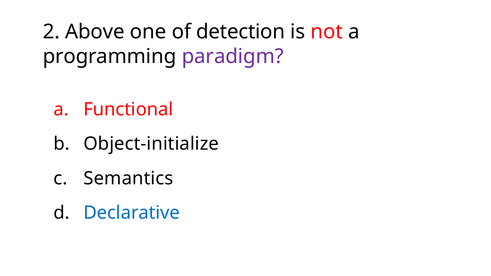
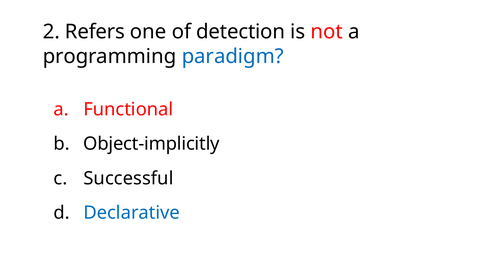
Above: Above -> Refers (95, 32)
paradigm colour: purple -> blue (233, 56)
Object-initialize: Object-initialize -> Object-implicitly (151, 144)
Semantics: Semantics -> Successful (128, 178)
